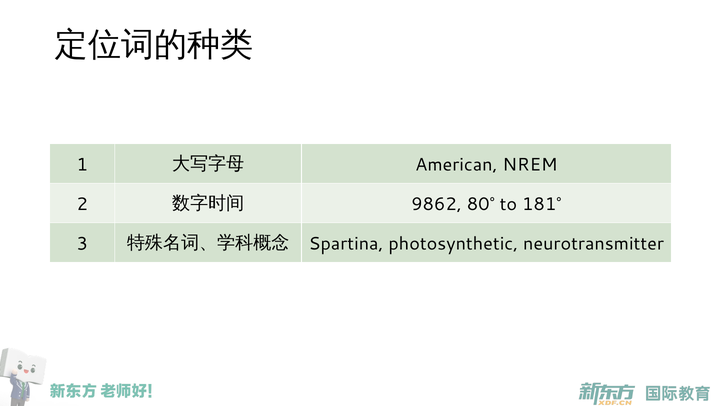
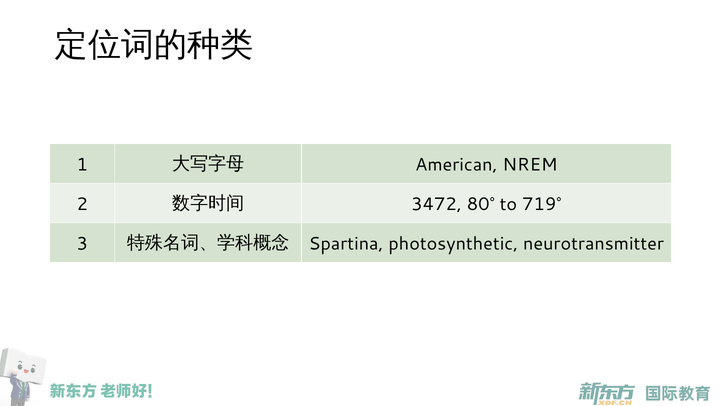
9862: 9862 -> 3472 (436, 204)
181°: 181° -> 719° (542, 204)
